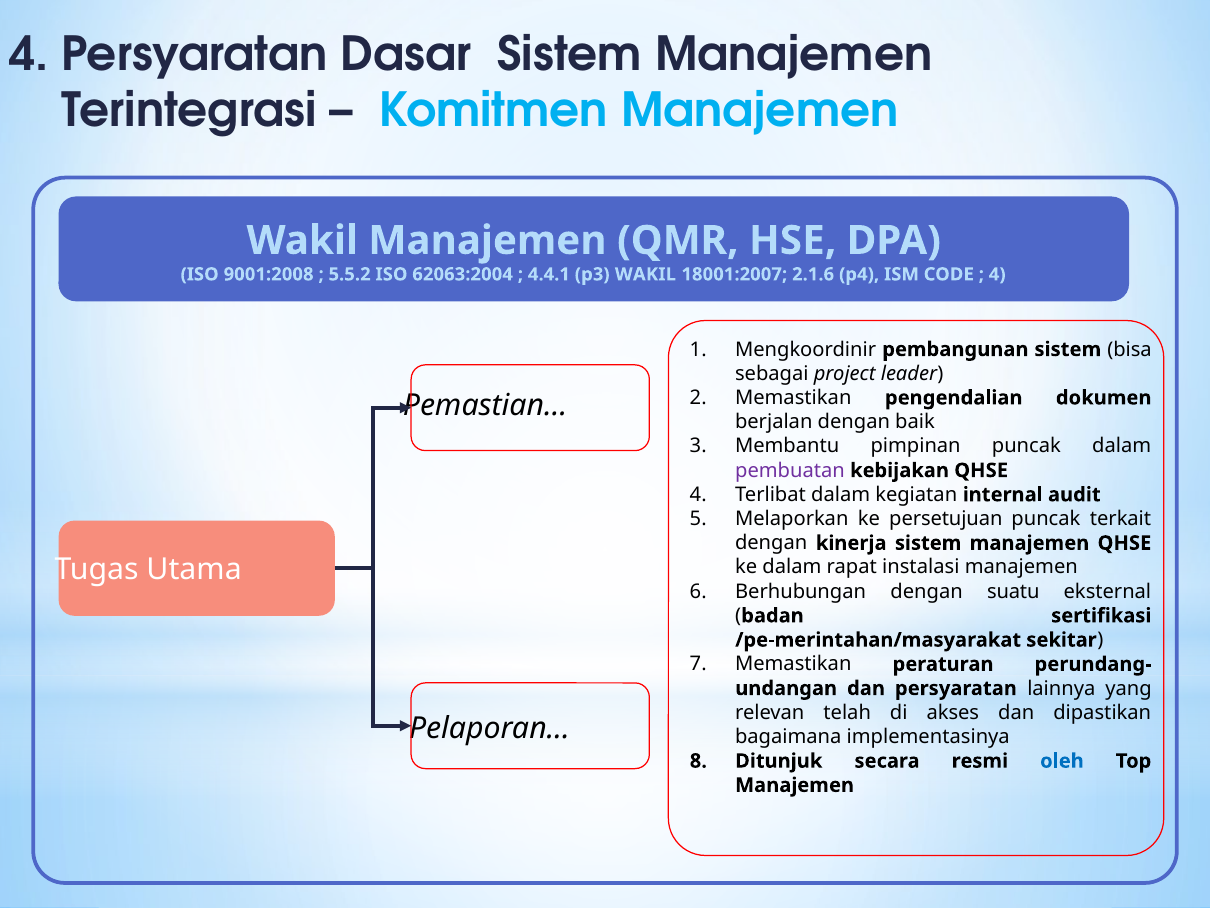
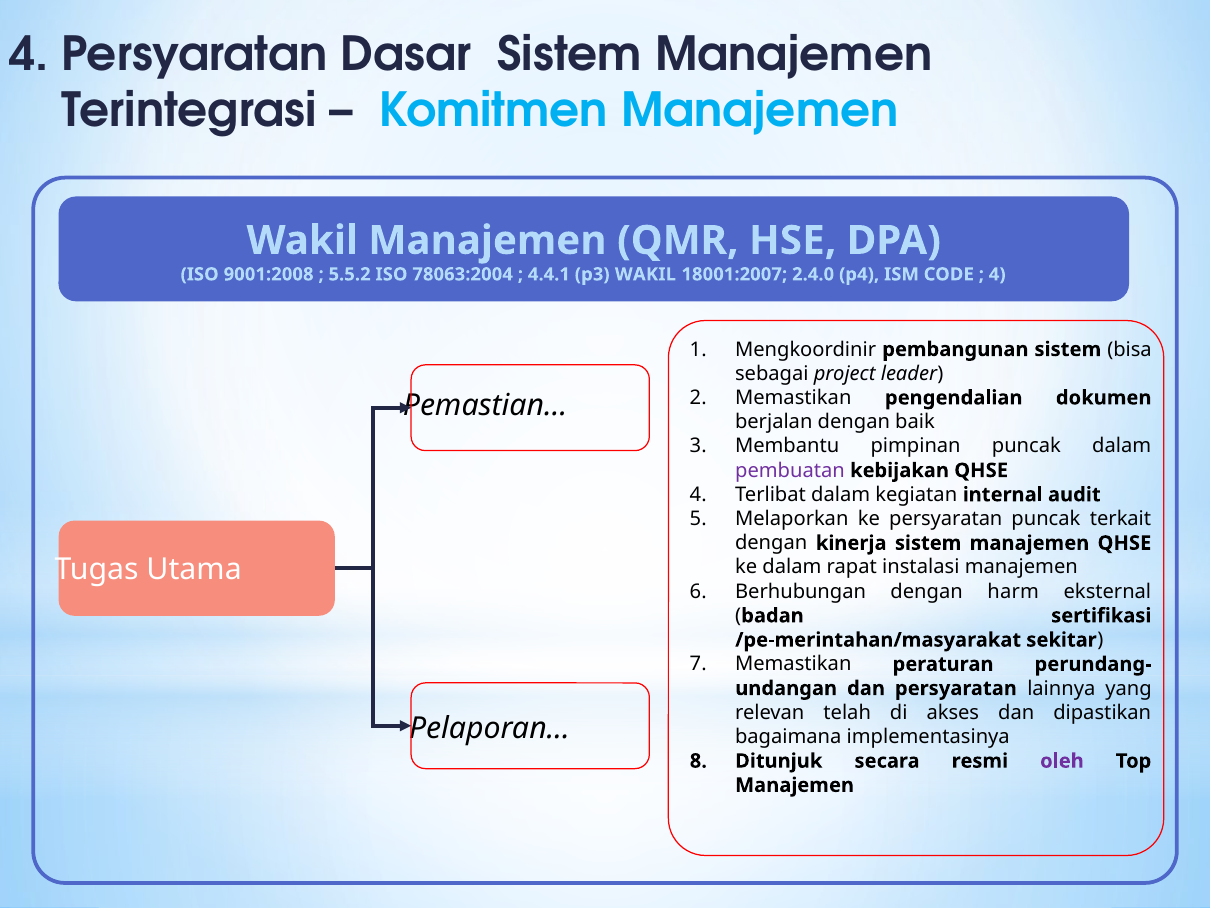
62063:2004: 62063:2004 -> 78063:2004 (463, 274)
2.1.6: 2.1.6 -> 2.4.0 (813, 274)
ke persetujuan: persetujuan -> persyaratan (946, 519)
suatu: suatu -> harm (1013, 591)
oleh colour: blue -> purple (1062, 761)
